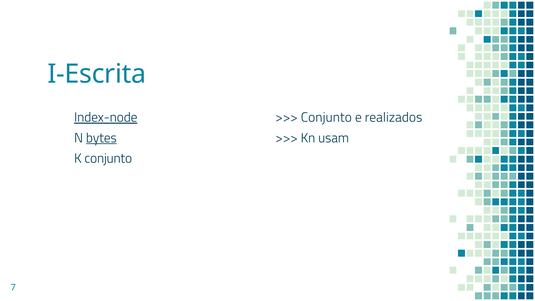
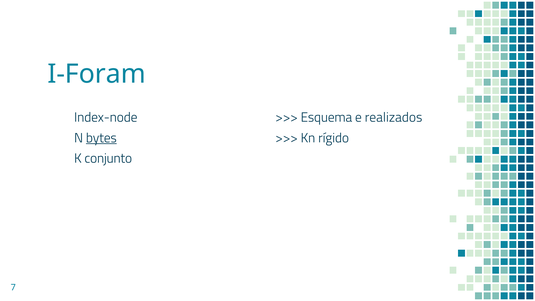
I-Escrita: I-Escrita -> I-Foram (97, 74)
Index-node underline: present -> none (106, 117)
Conjunto: Conjunto -> Esquema (326, 117)
usam: usam -> rígido (334, 138)
